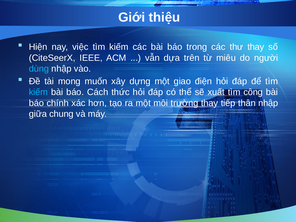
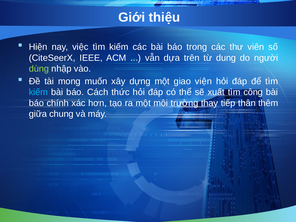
thư thay: thay -> viên (256, 47)
miêu: miêu -> dung (226, 58)
dùng colour: light blue -> light green (39, 69)
điện: điện -> viện (203, 81)
thân nhập: nhập -> thêm (268, 103)
